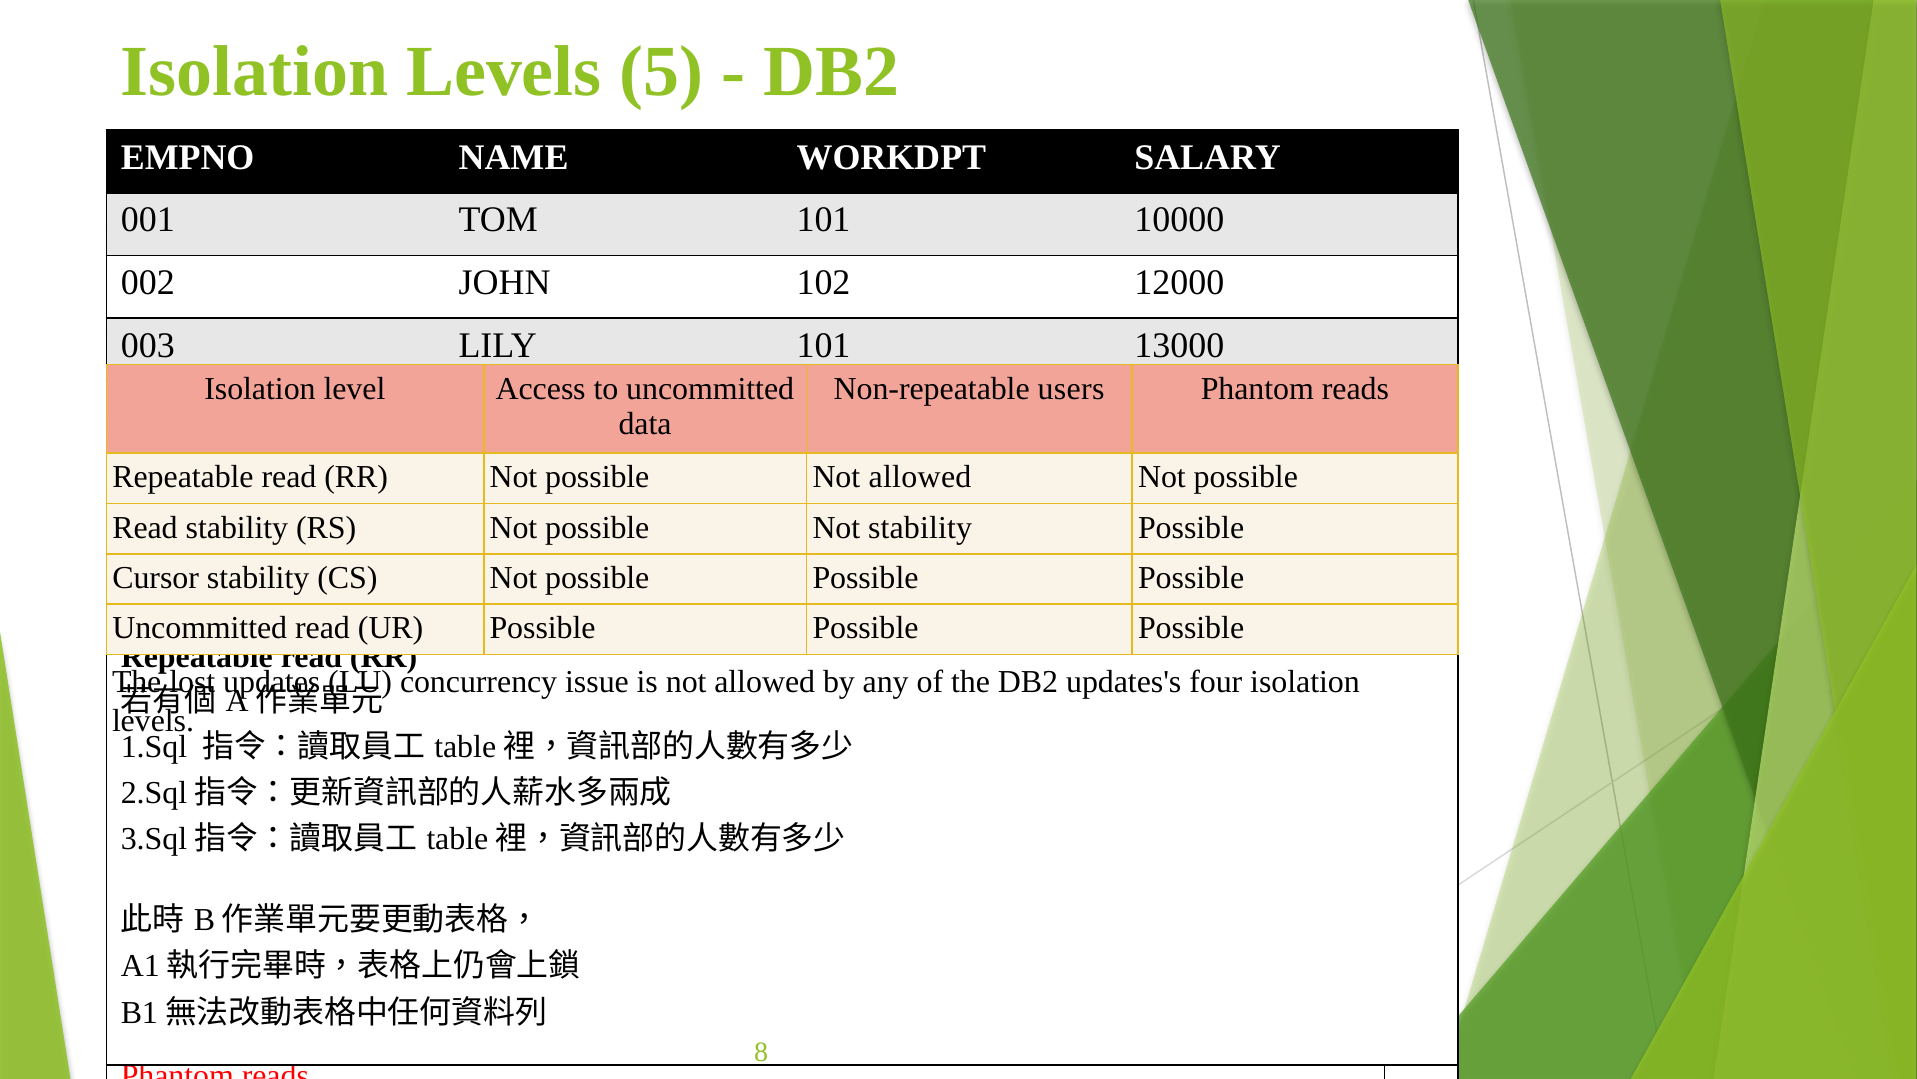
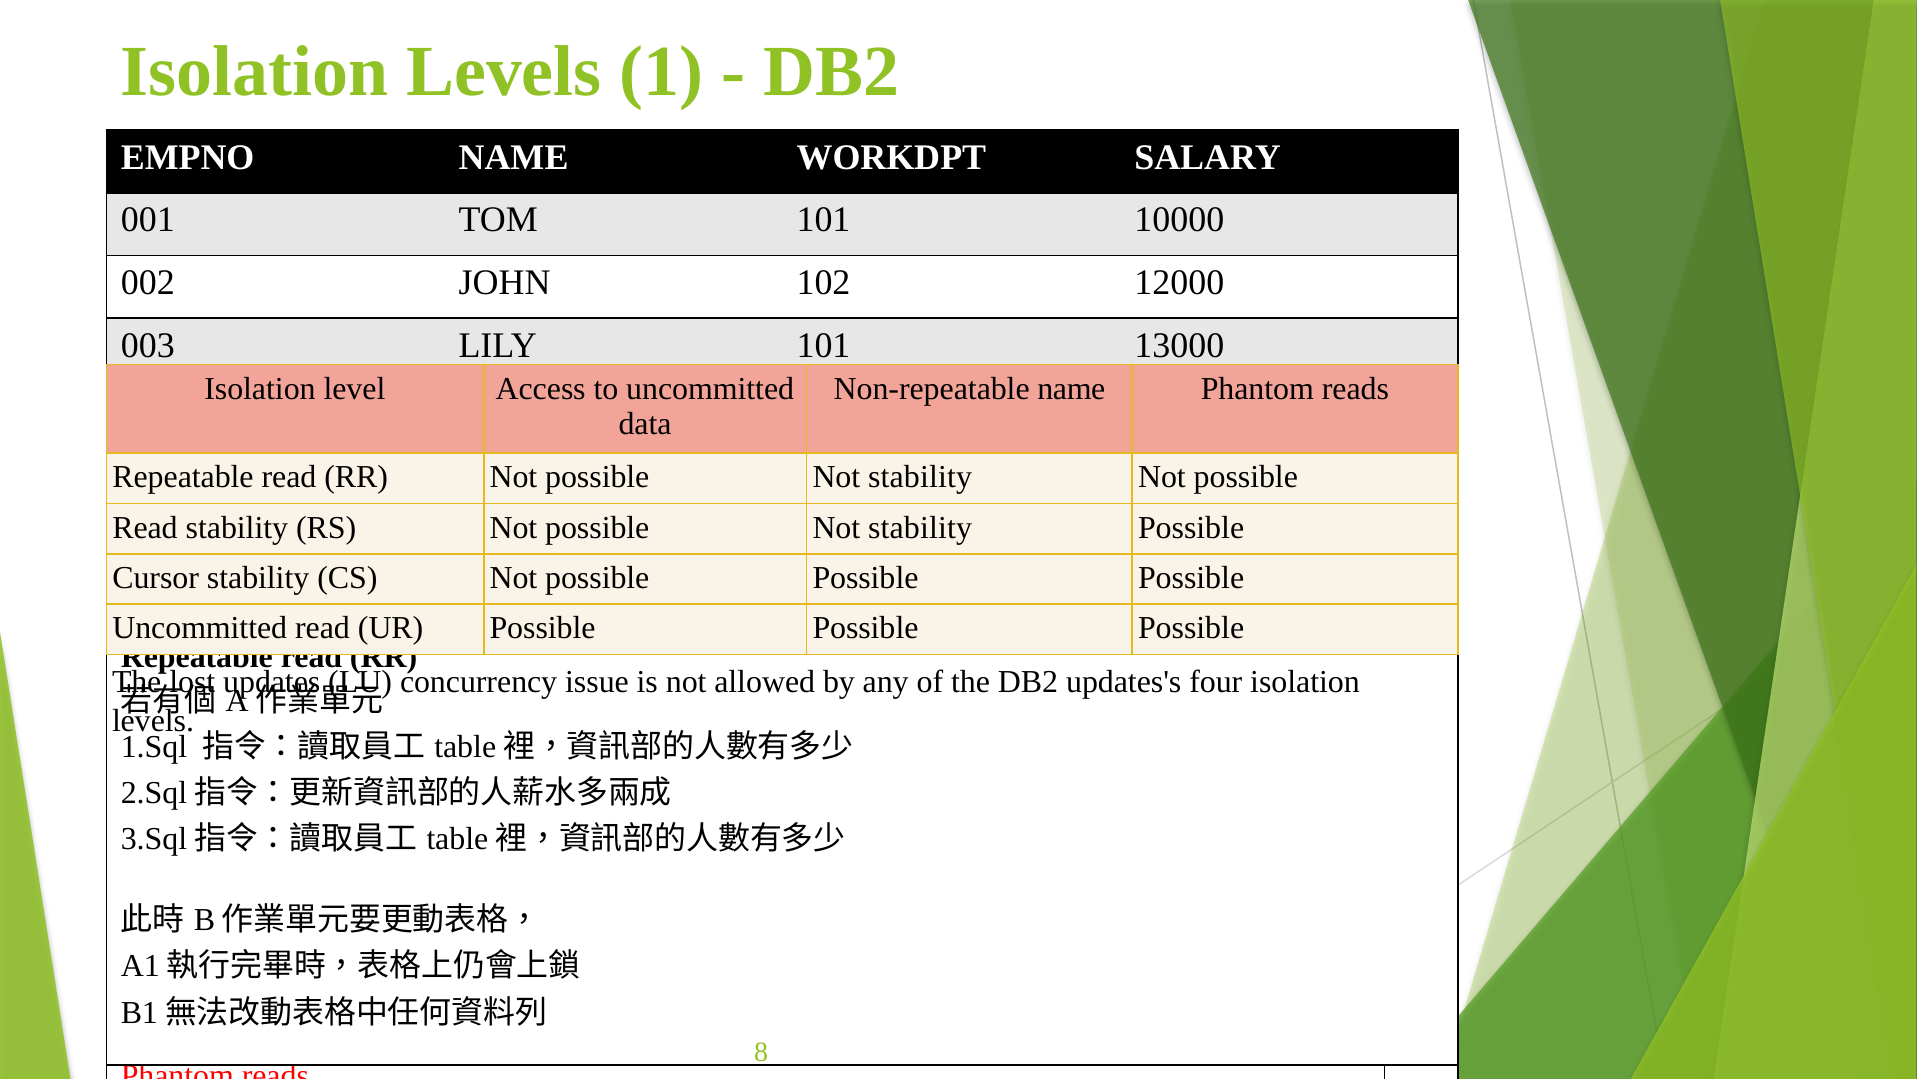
5: 5 -> 1 (662, 71)
Non-repeatable users: users -> name (1071, 388)
allowed: allowed -> stability (920, 477)
